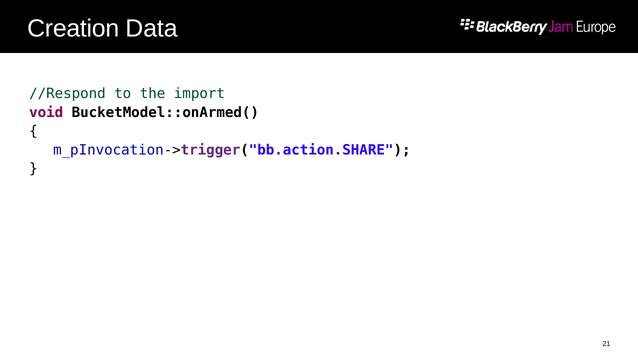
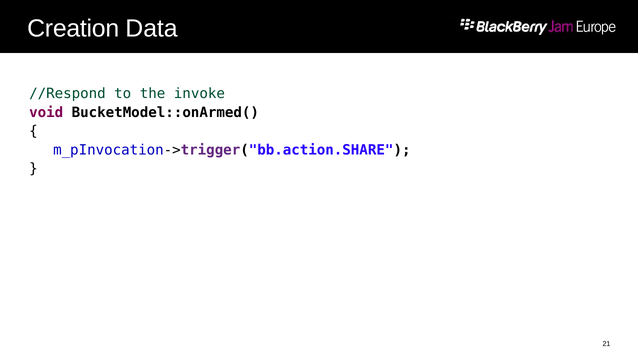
import: import -> invoke (199, 94)
